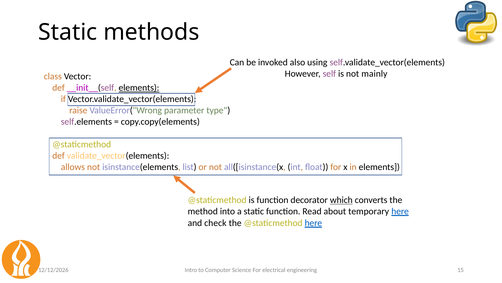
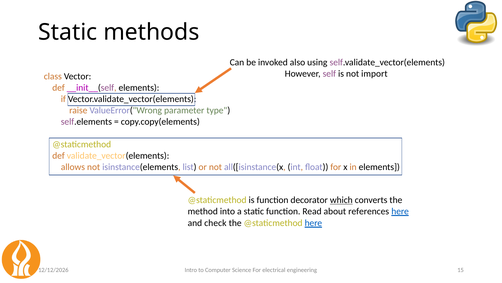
mainly: mainly -> import (374, 74)
elements underline: present -> none (139, 88)
temporary: temporary -> references (369, 211)
